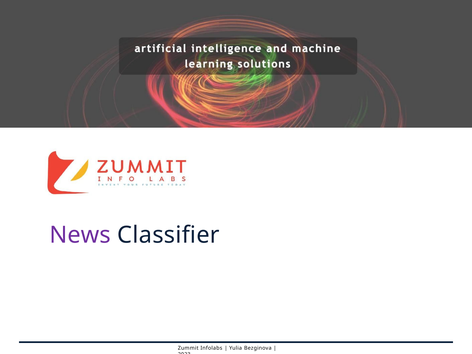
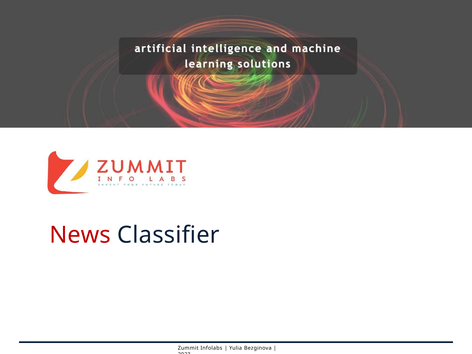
News colour: purple -> red (80, 235)
